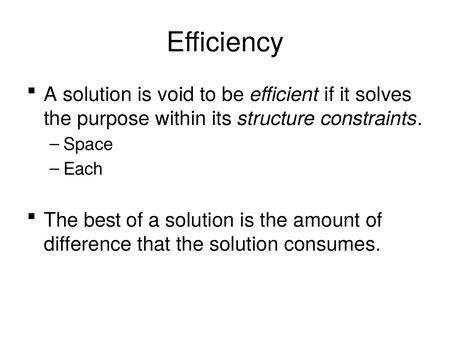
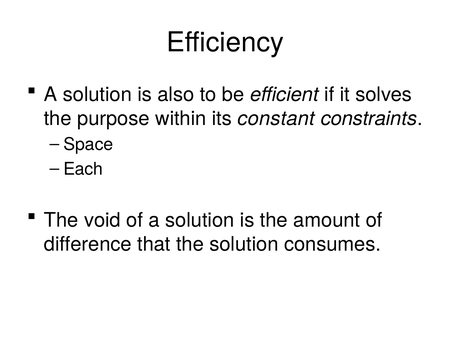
void: void -> also (176, 95)
structure: structure -> constant (276, 119)
best: best -> void (102, 220)
